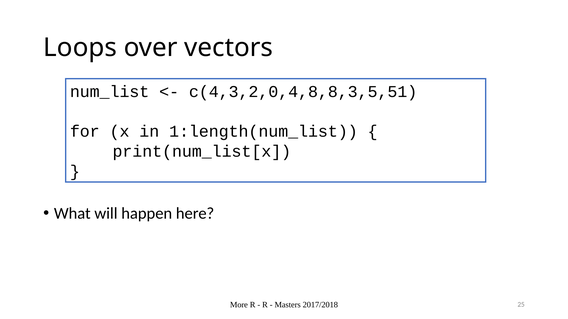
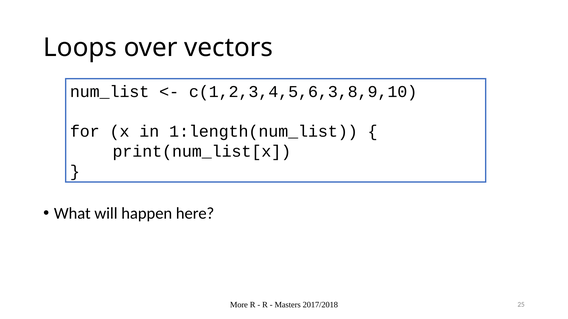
c(4,3,2,0,4,8,8,3,5,51: c(4,3,2,0,4,8,8,3,5,51 -> c(1,2,3,4,5,6,3,8,9,10 (303, 92)
